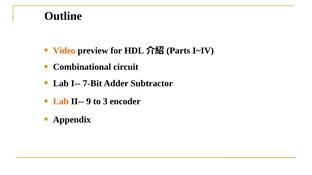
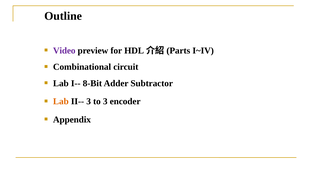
Video colour: orange -> purple (64, 51)
7-Bit: 7-Bit -> 8-Bit (92, 83)
II-- 9: 9 -> 3 (89, 102)
